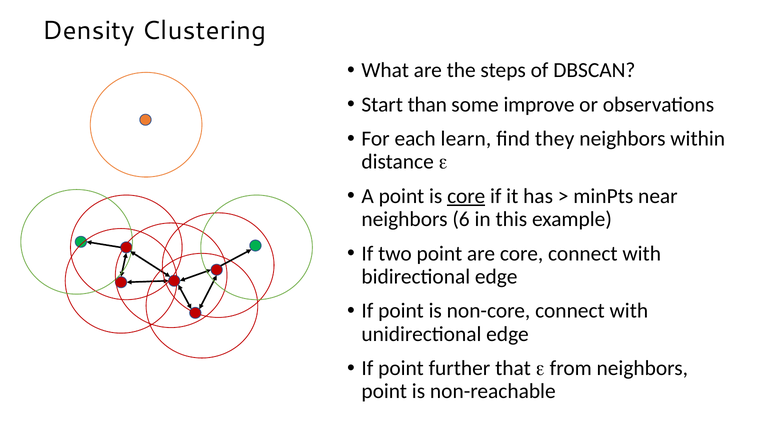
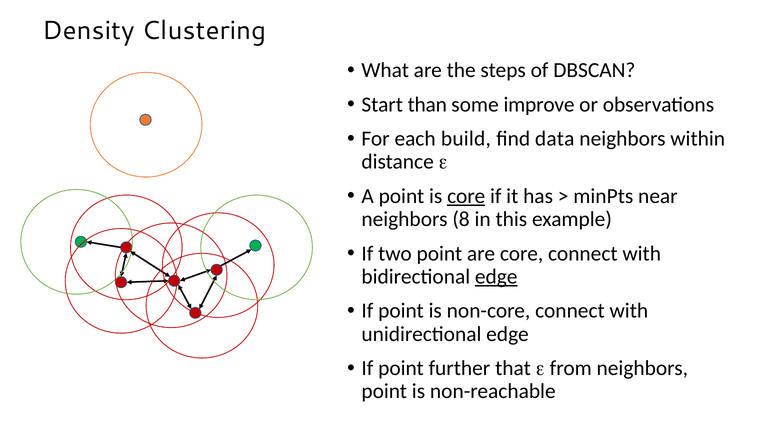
learn: learn -> build (466, 139)
they: they -> data (555, 139)
6: 6 -> 8 (461, 219)
edge underline: none -> present (496, 277)
